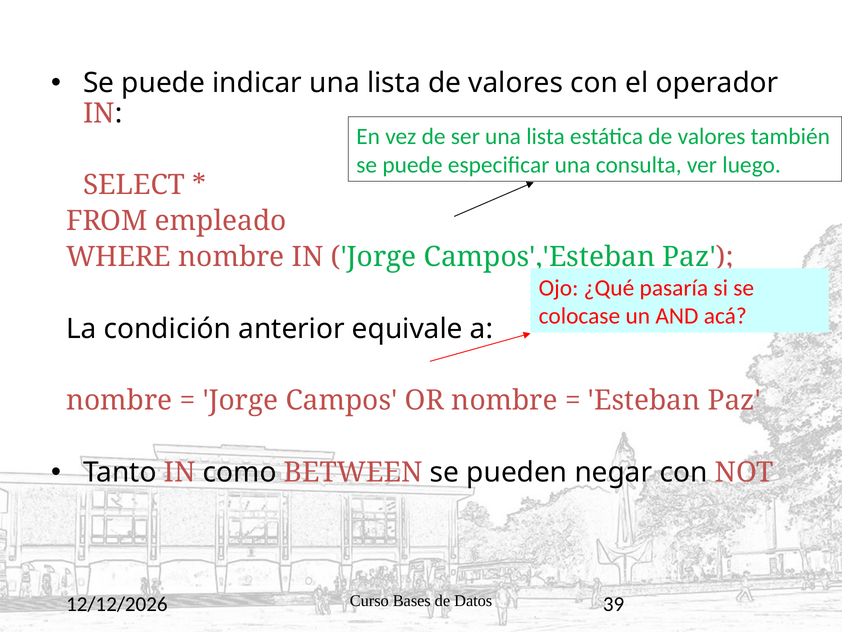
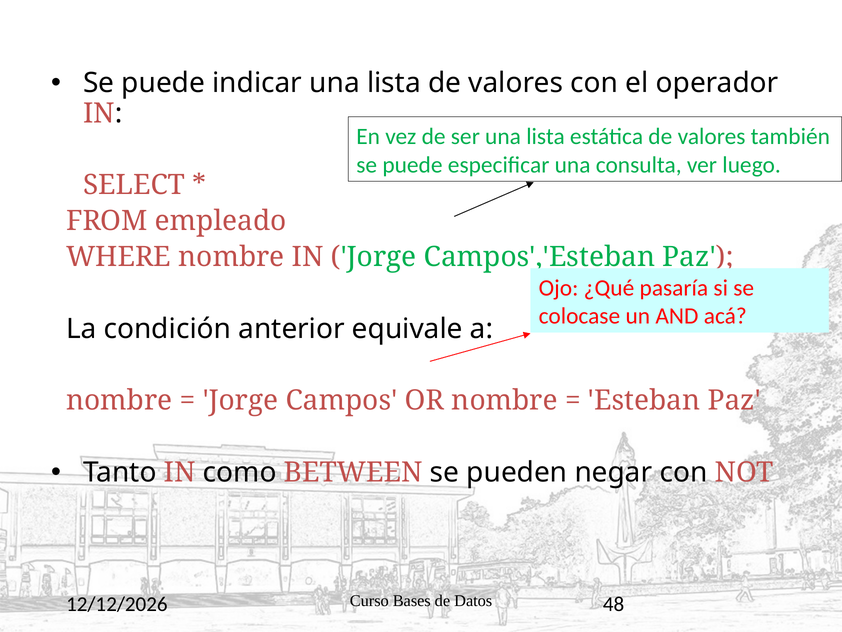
39: 39 -> 48 (614, 604)
